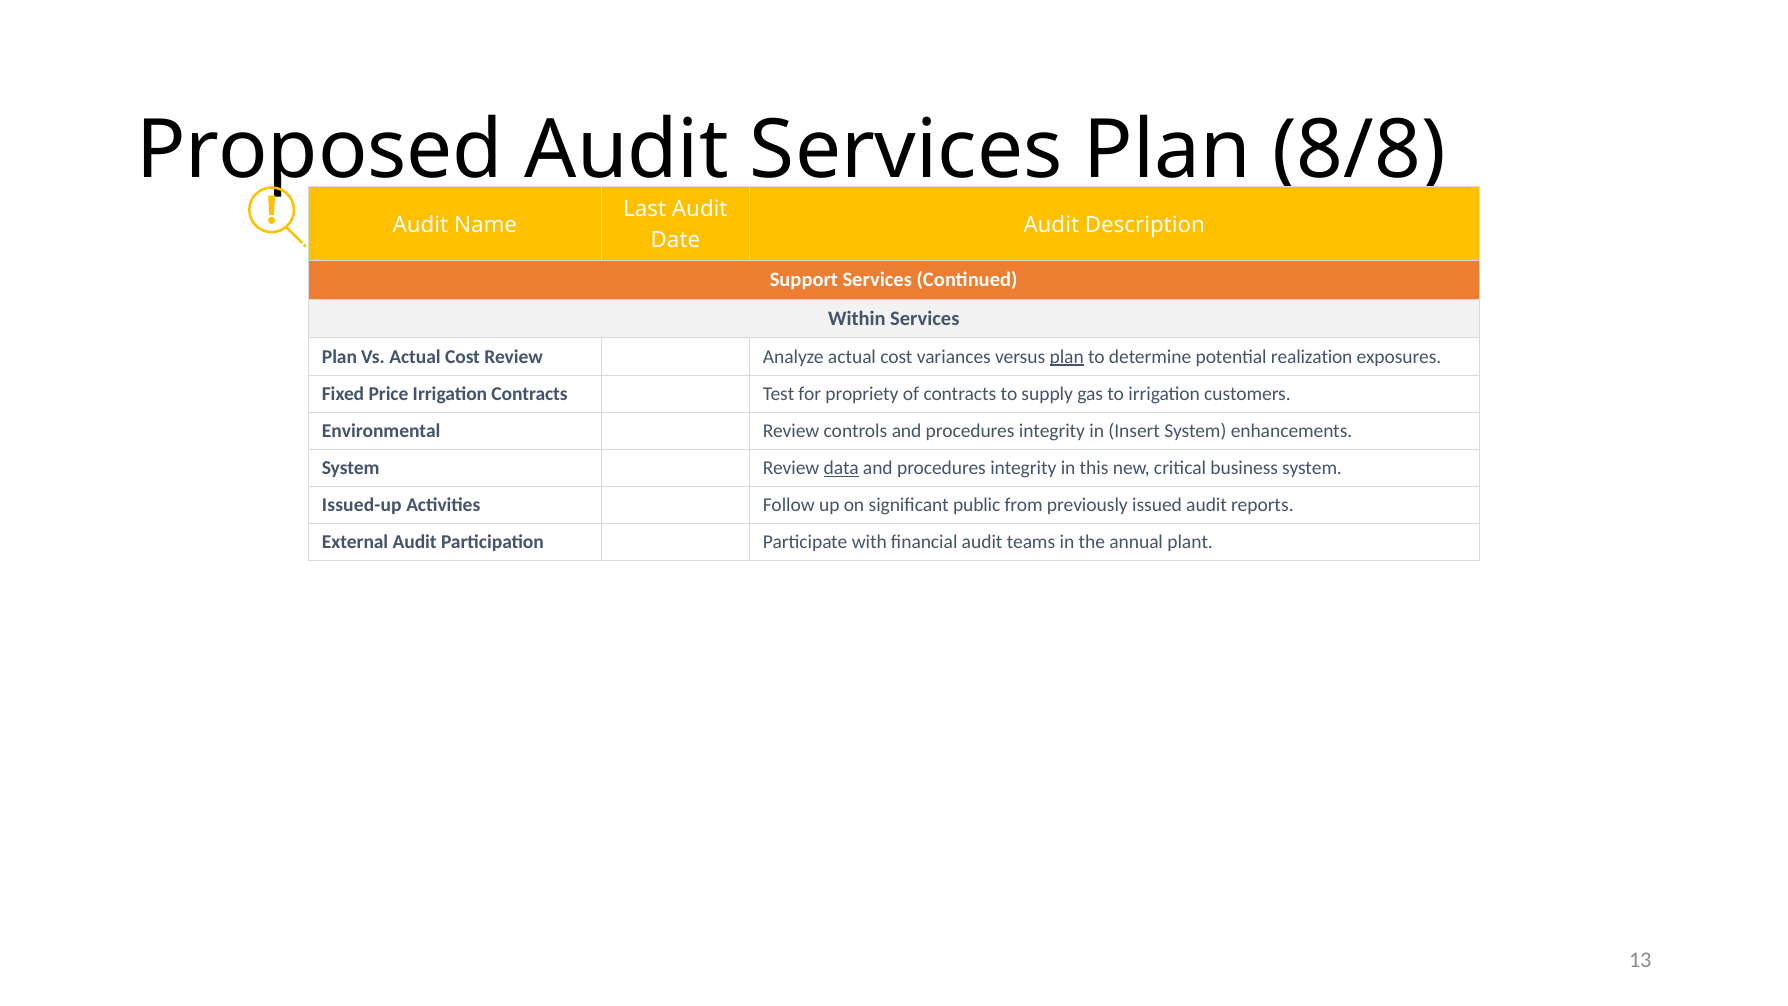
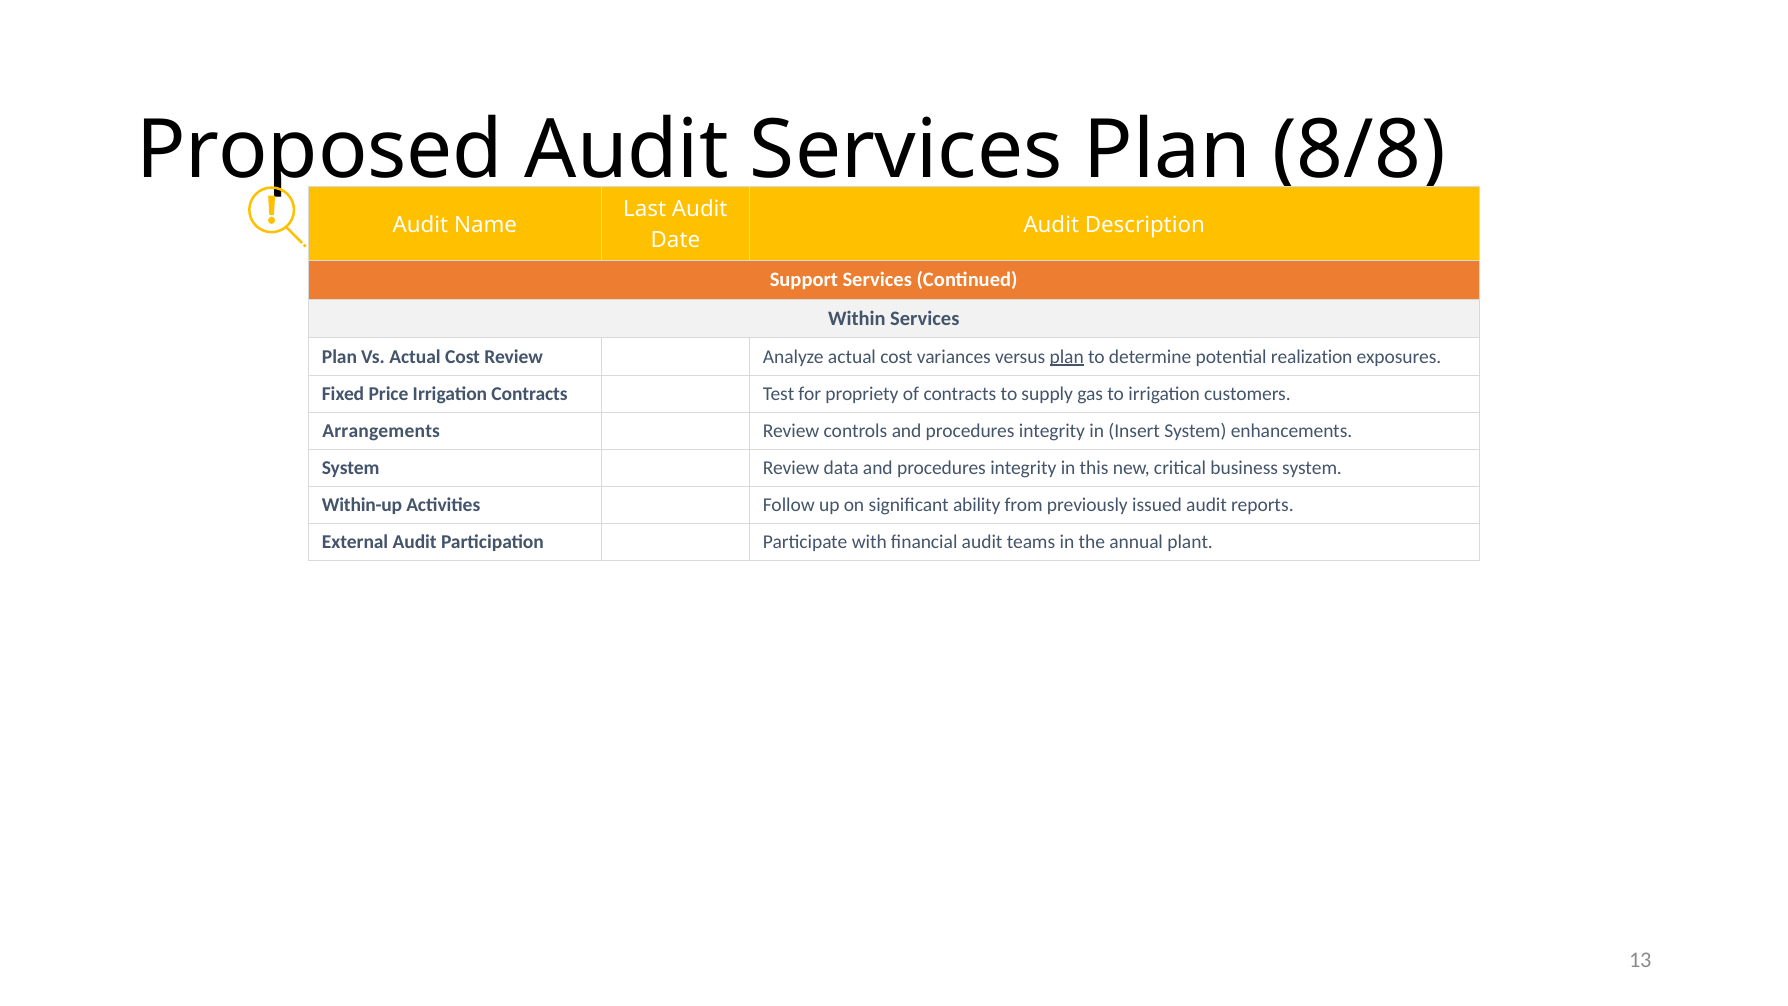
Environmental: Environmental -> Arrangements (381, 431)
data underline: present -> none (841, 468)
Issued-up: Issued-up -> Within-up (362, 505)
public: public -> ability (977, 505)
